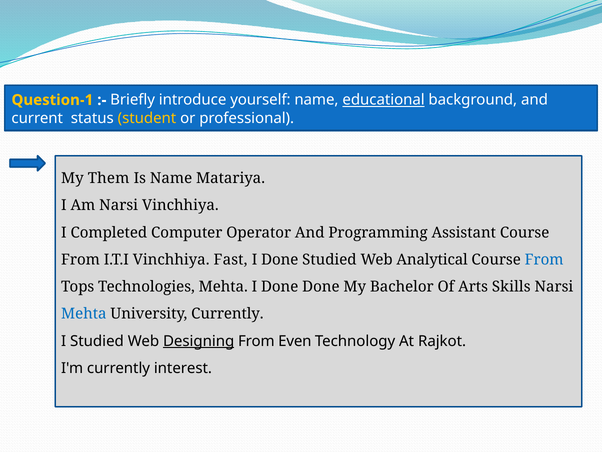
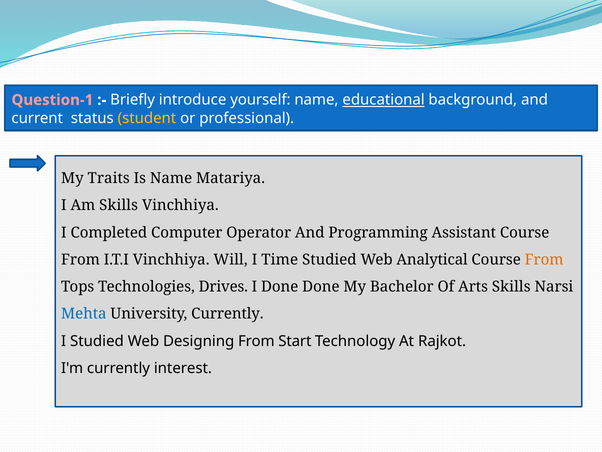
Question-1 colour: yellow -> pink (52, 100)
Them: Them -> Traits (109, 178)
Am Narsi: Narsi -> Skills (119, 205)
Fast: Fast -> Will (231, 259)
Done: Done -> Time (280, 259)
From colour: blue -> orange (544, 259)
Technologies Mehta: Mehta -> Drives (223, 287)
Designing underline: present -> none (199, 341)
Even: Even -> Start (295, 341)
